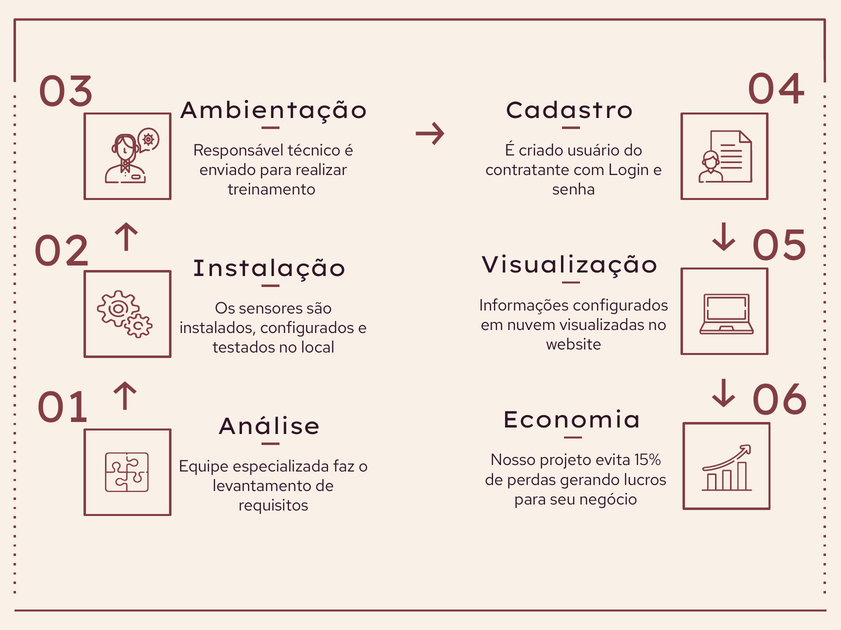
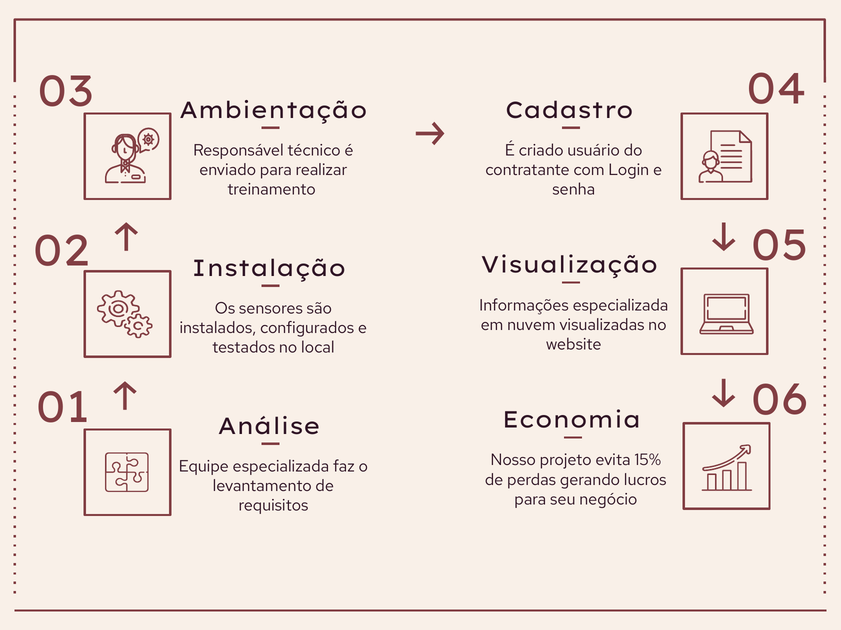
Informações configurados: configurados -> especializada (621, 306)
